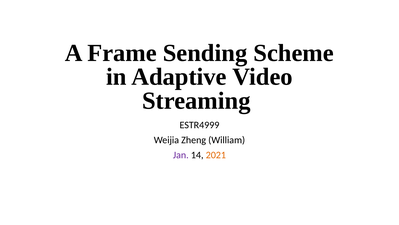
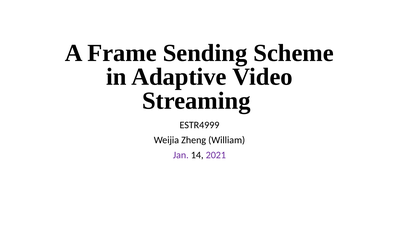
2021 colour: orange -> purple (216, 155)
